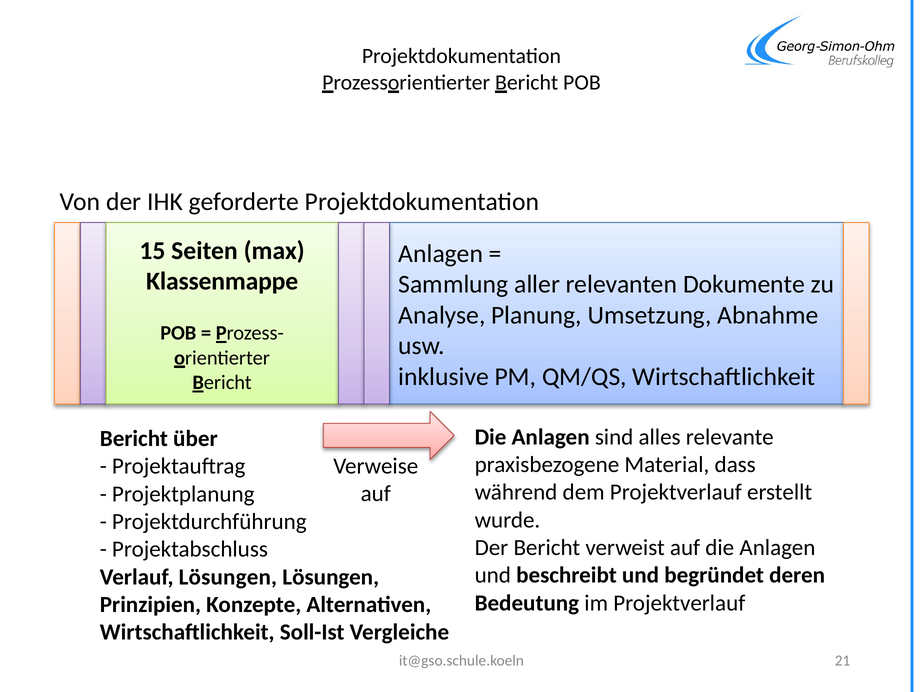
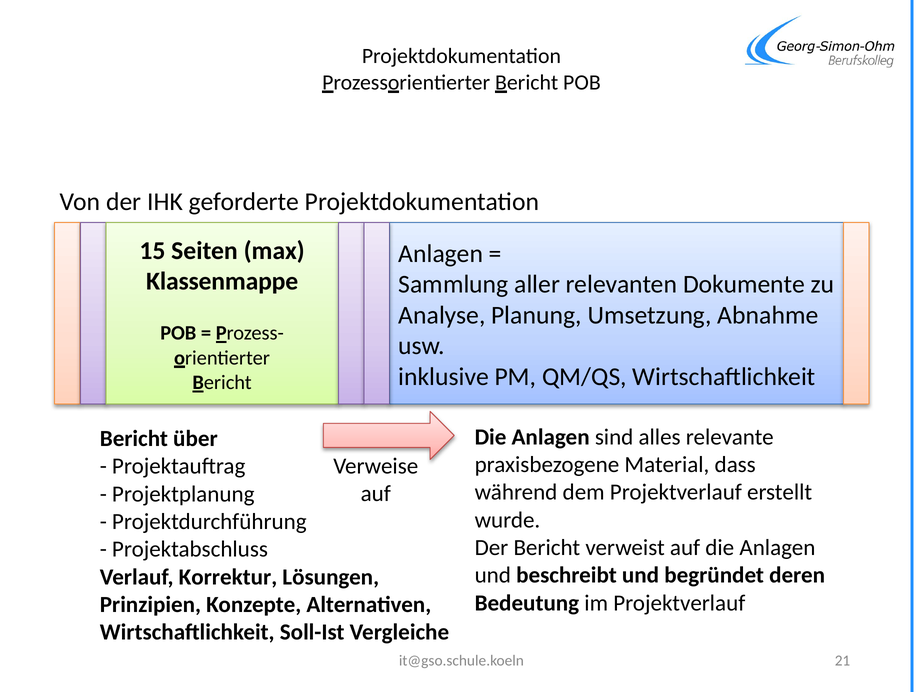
Verlauf Lösungen: Lösungen -> Korrektur (228, 577)
